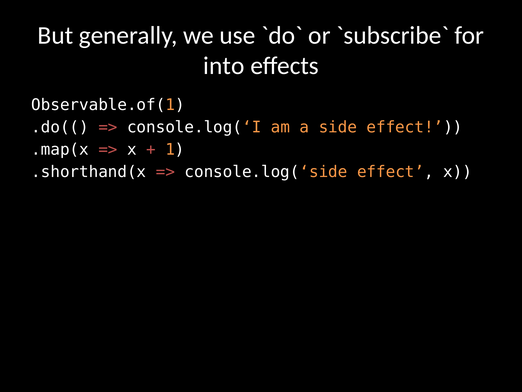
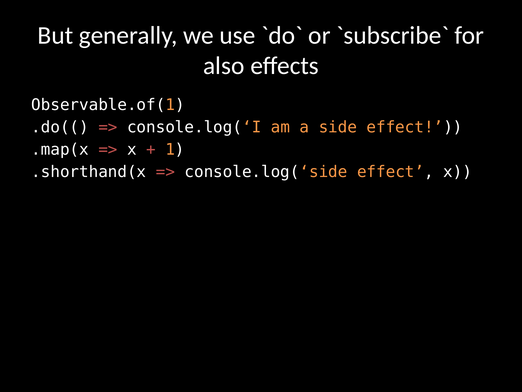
into: into -> also (224, 66)
